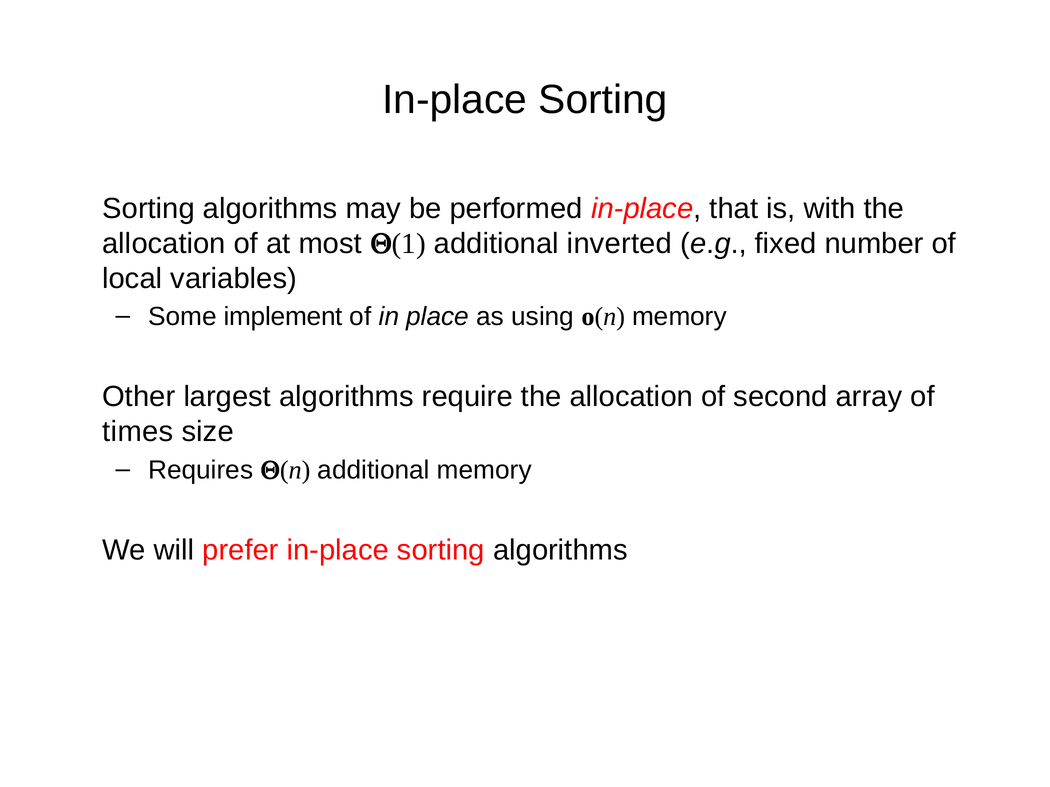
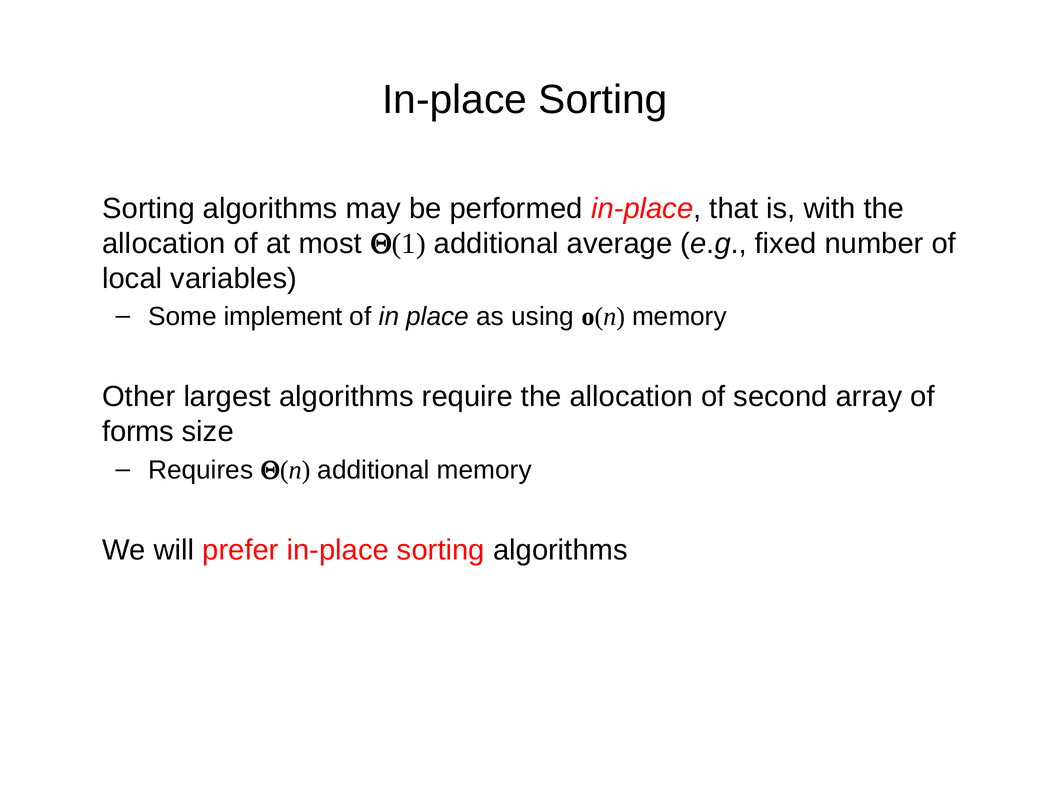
inverted: inverted -> average (620, 244)
times: times -> forms (138, 432)
